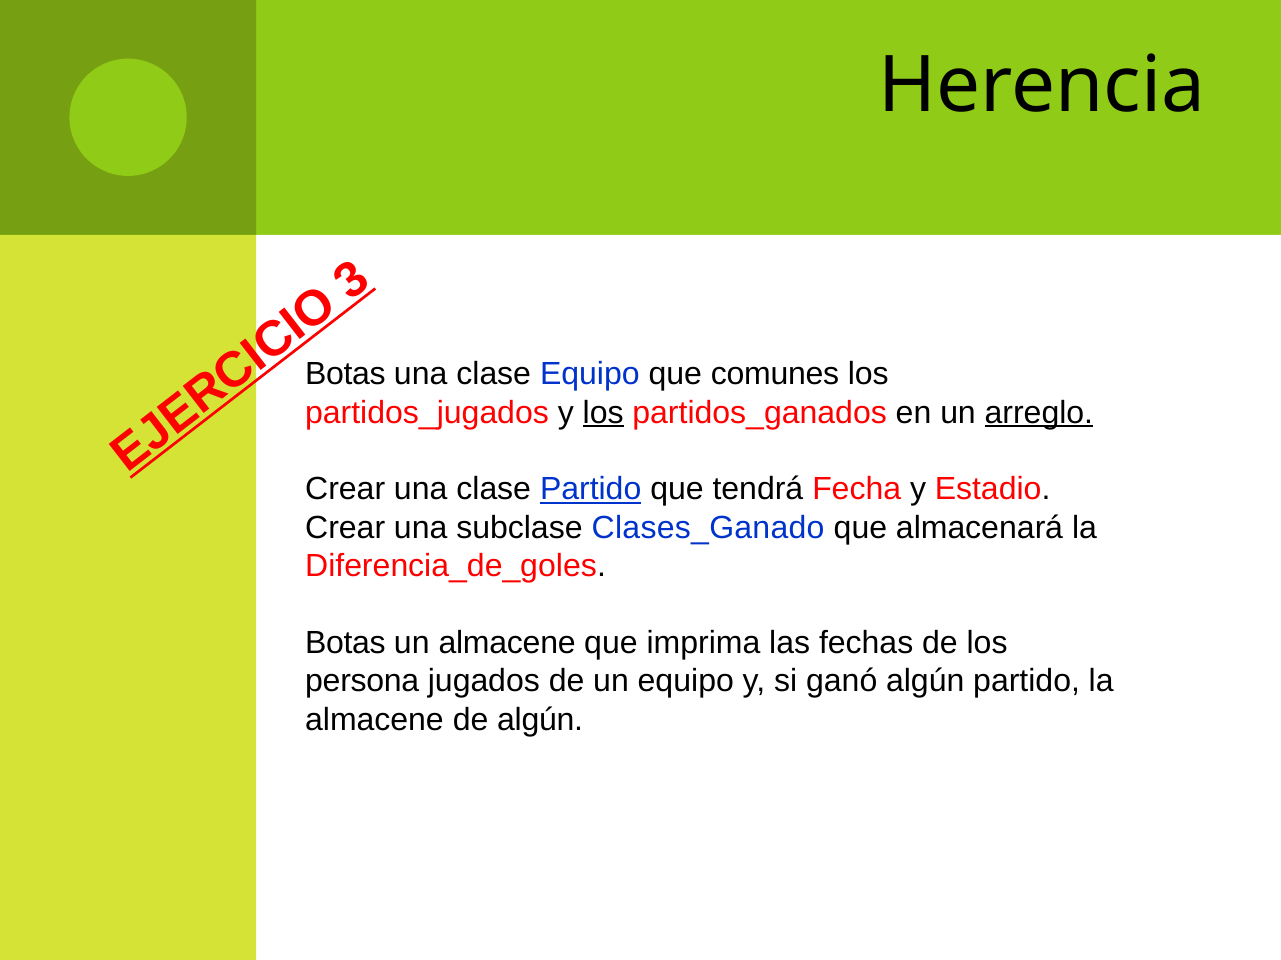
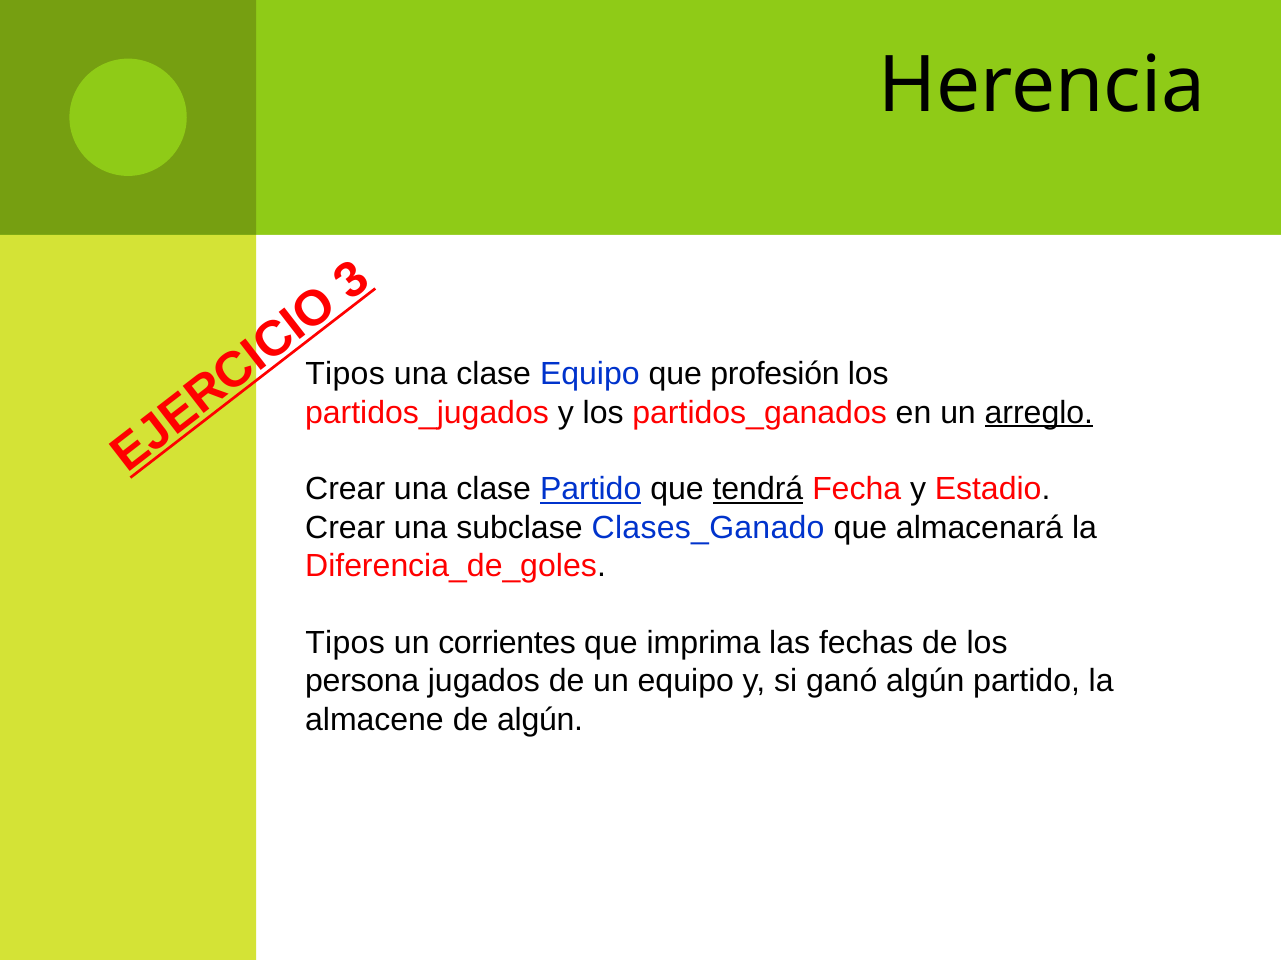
Botas: Botas -> Tipos (345, 374)
comunes: comunes -> profesión (775, 374)
los underline: present -> none (603, 413)
tendrá underline: none -> present (758, 490)
Botas: Botas -> Tipos (345, 643)
un almacene: almacene -> corrientes (507, 643)
